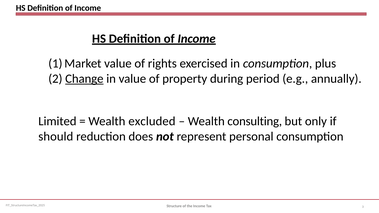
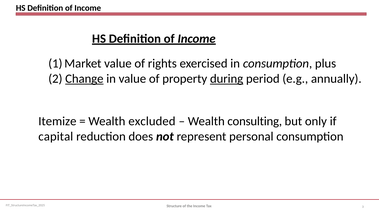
during underline: none -> present (227, 79)
Limited: Limited -> Itemize (57, 121)
should: should -> capital (56, 137)
